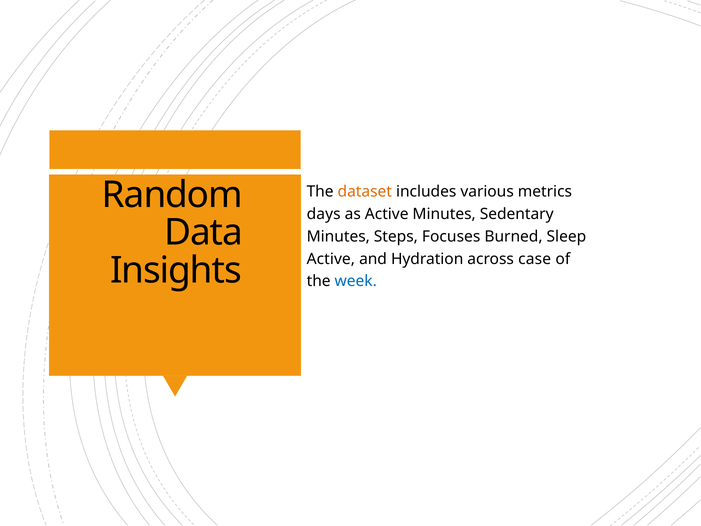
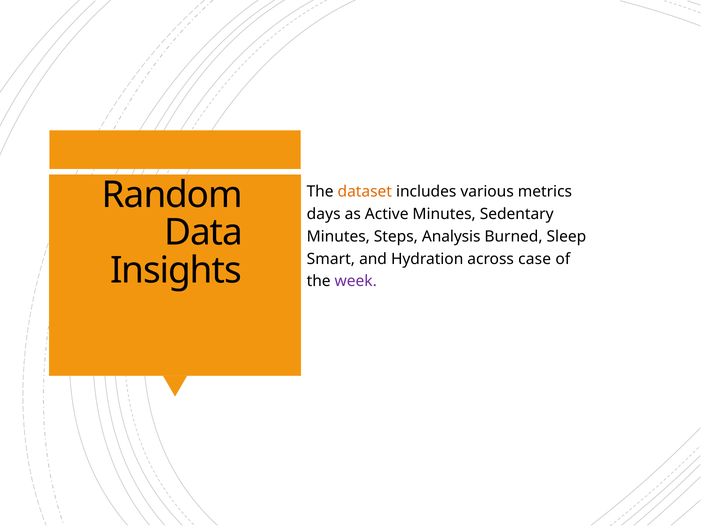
Focuses: Focuses -> Analysis (451, 236)
Active: Active -> Smart (331, 259)
week colour: blue -> purple (356, 281)
